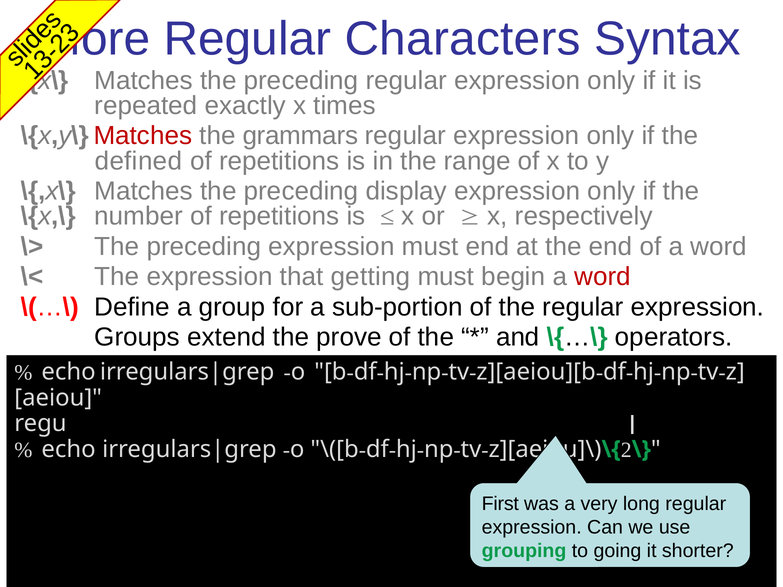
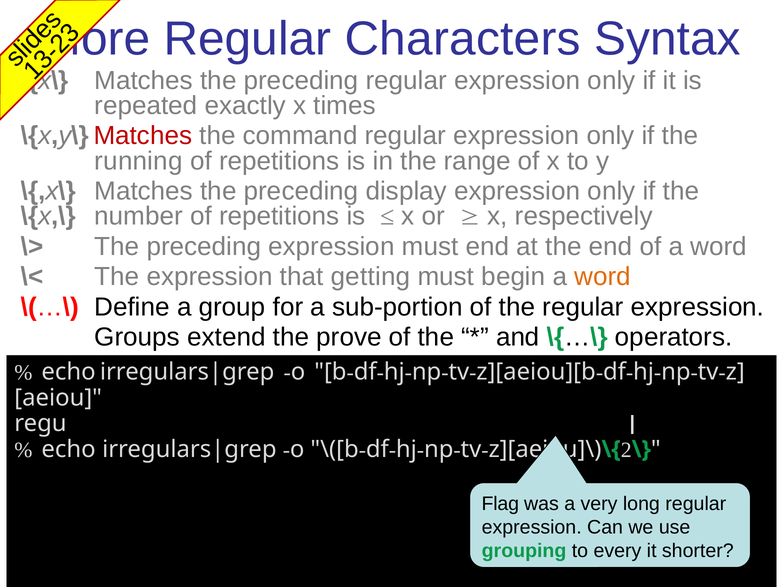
grammars: grammars -> command (300, 136)
defined: defined -> running (139, 161)
word colour: red -> orange (603, 277)
First: First -> Flag (500, 504)
going: going -> every (617, 551)
